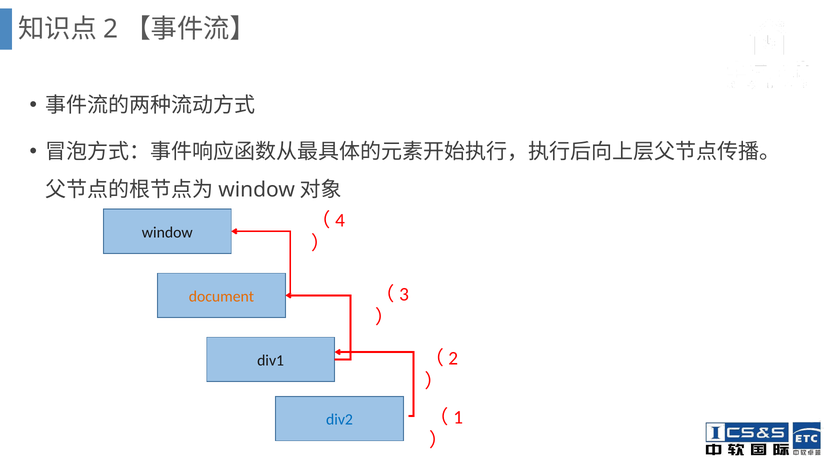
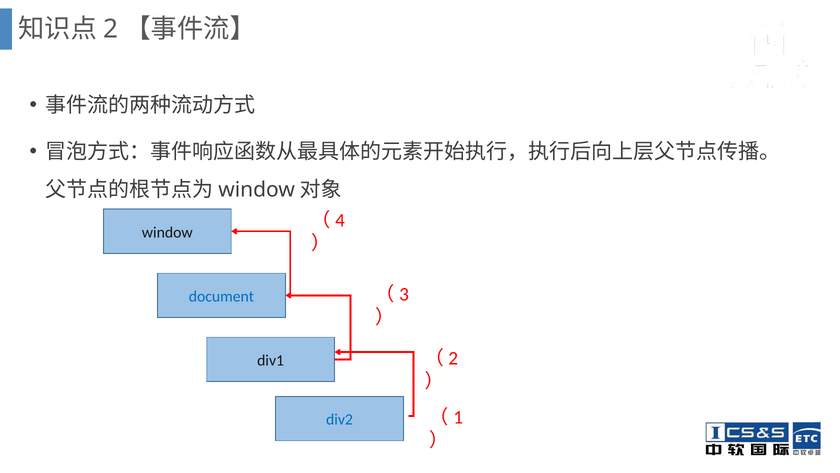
document colour: orange -> blue (221, 296)
